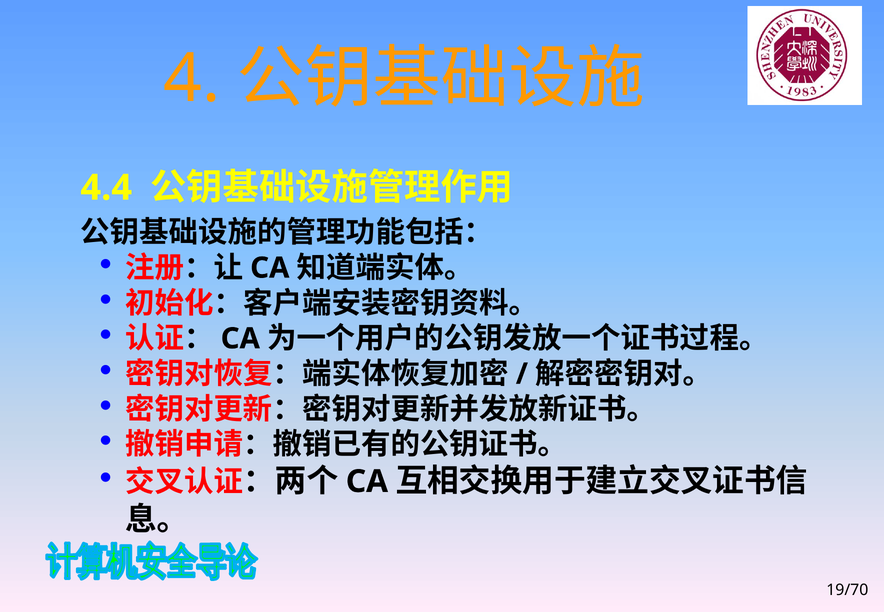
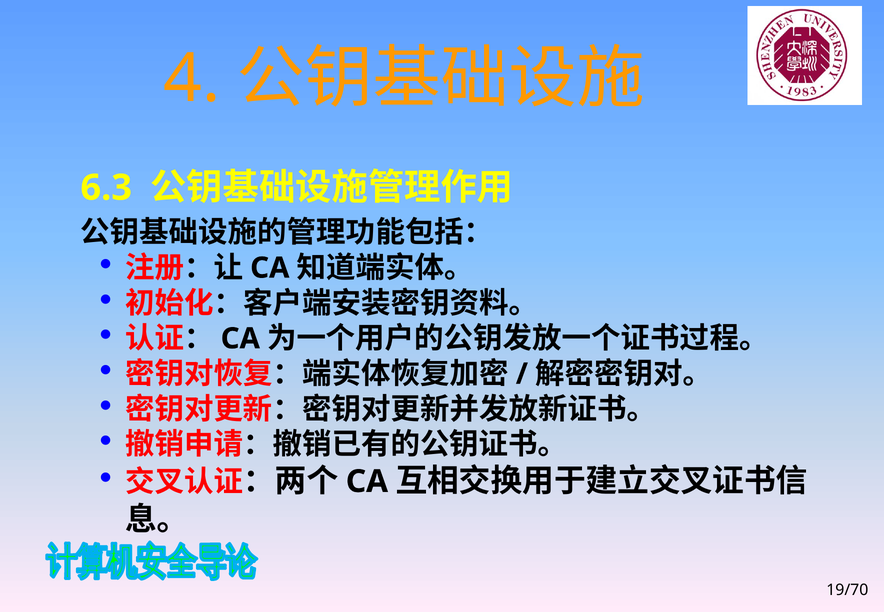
4.4: 4.4 -> 6.3 (106, 188)
